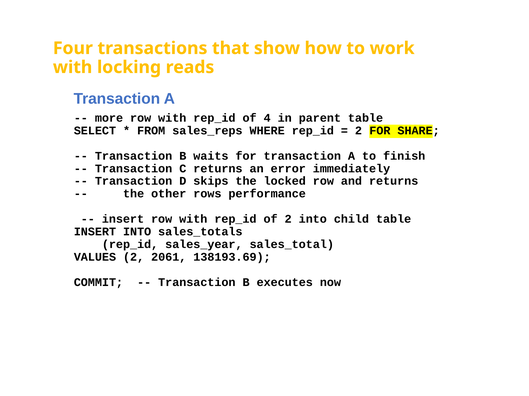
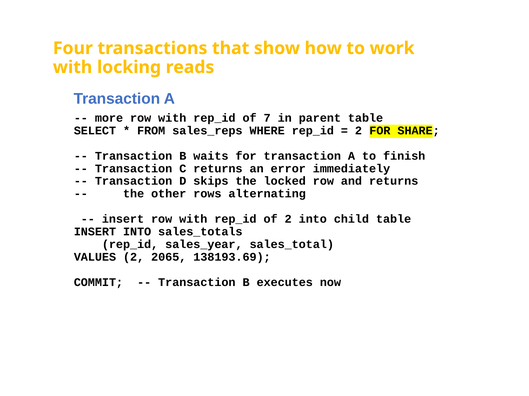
4: 4 -> 7 (267, 118)
performance: performance -> alternating (267, 194)
2061: 2061 -> 2065 (169, 257)
